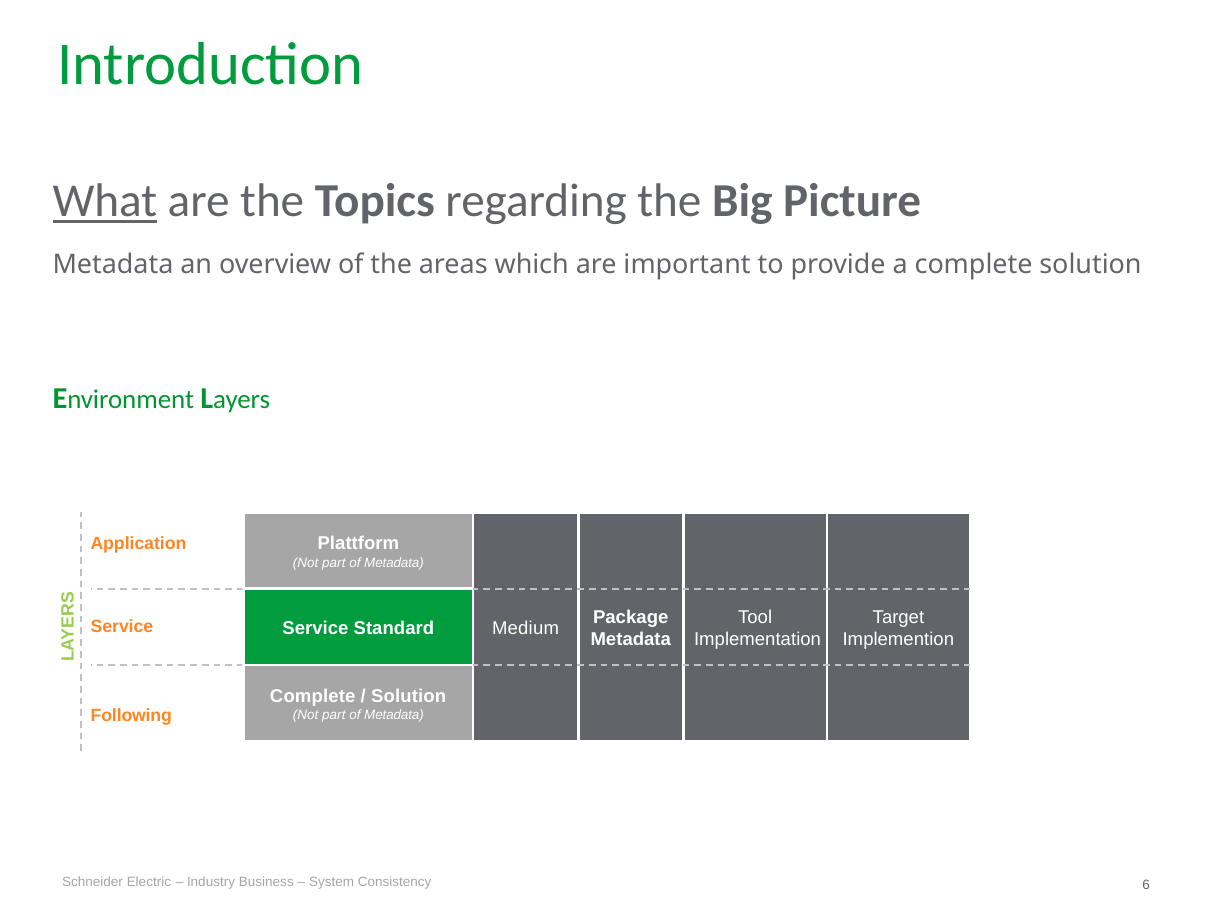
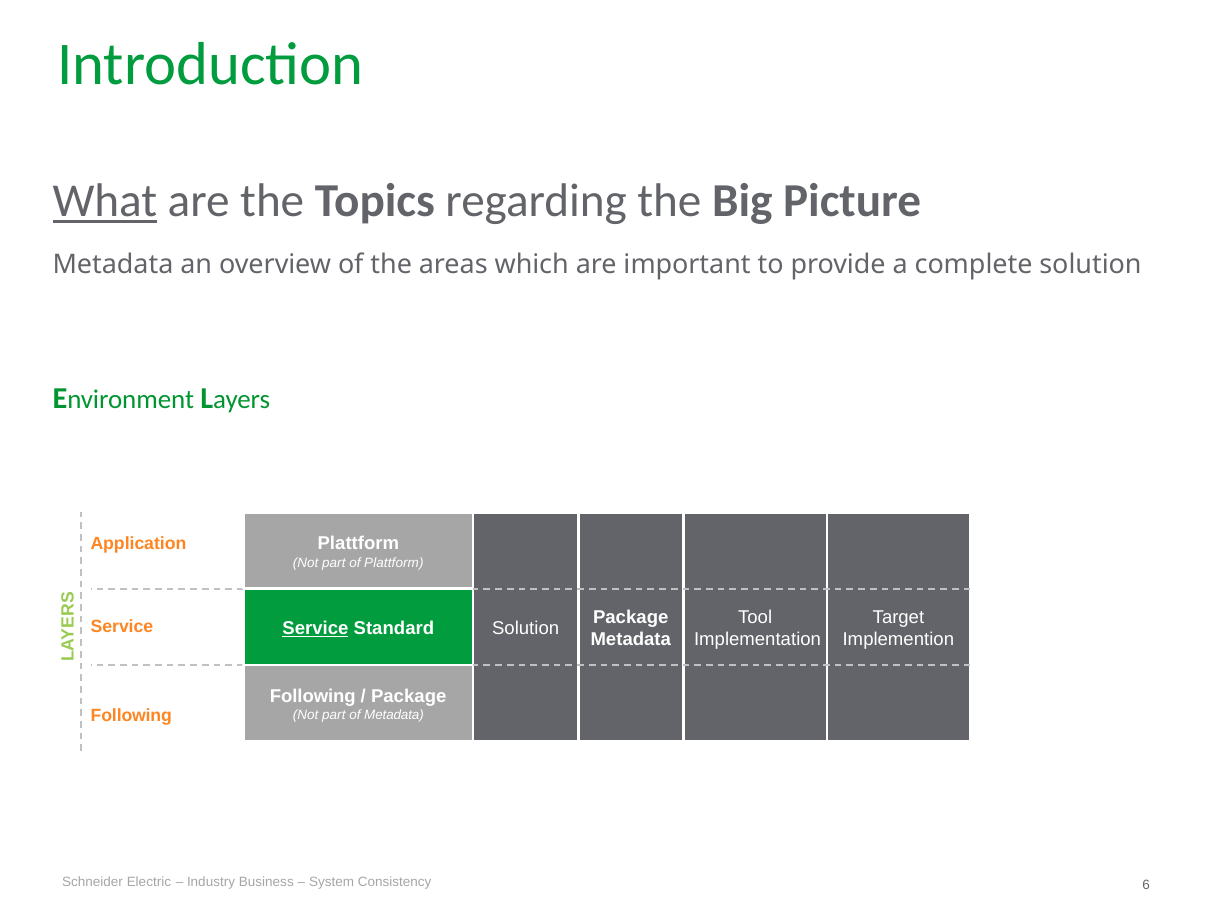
Metadata: Metadata -> Plattform (394, 563)
Service underline: none -> present (315, 629)
Medium: Medium -> Solution (526, 629)
Complete: Complete -> Following (313, 697)
Solution: Solution -> Package (409, 697)
